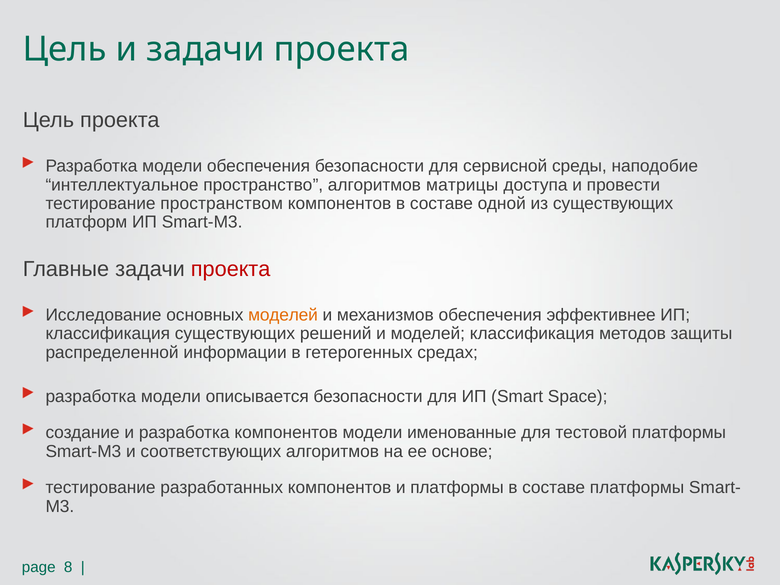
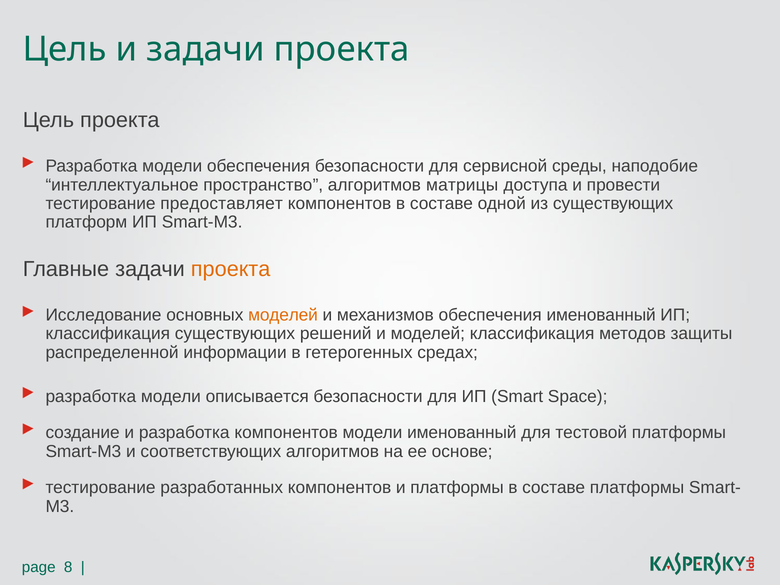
пространством: пространством -> предоставляет (222, 204)
проекта colour: red -> orange (231, 269)
обеспечения эффективнее: эффективнее -> именованный (601, 315)
модели именованные: именованные -> именованный (462, 433)
